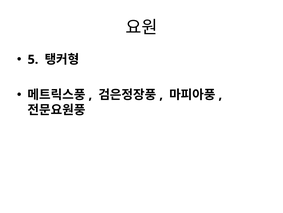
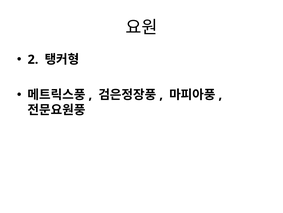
5: 5 -> 2 (33, 59)
